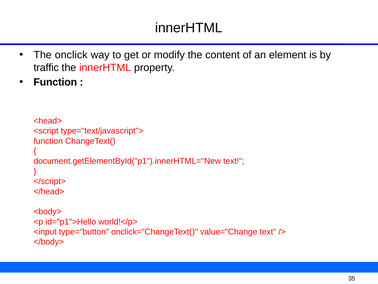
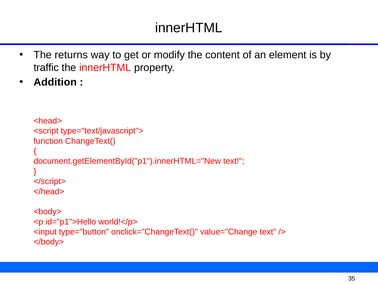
onclick: onclick -> returns (71, 55)
Function: Function -> Addition (55, 82)
